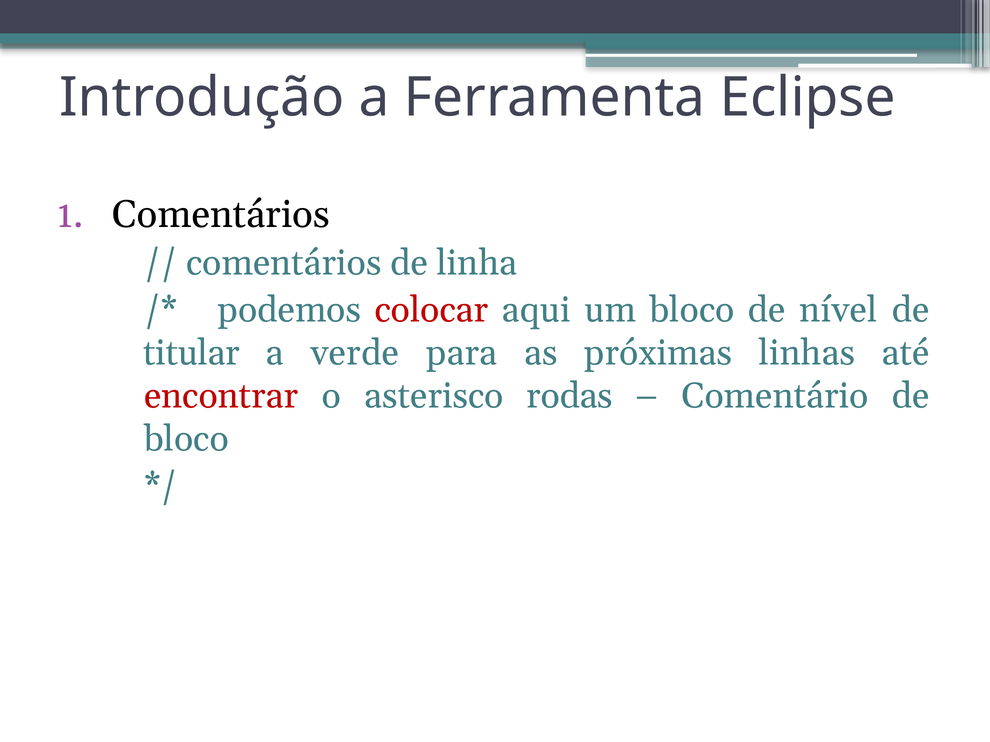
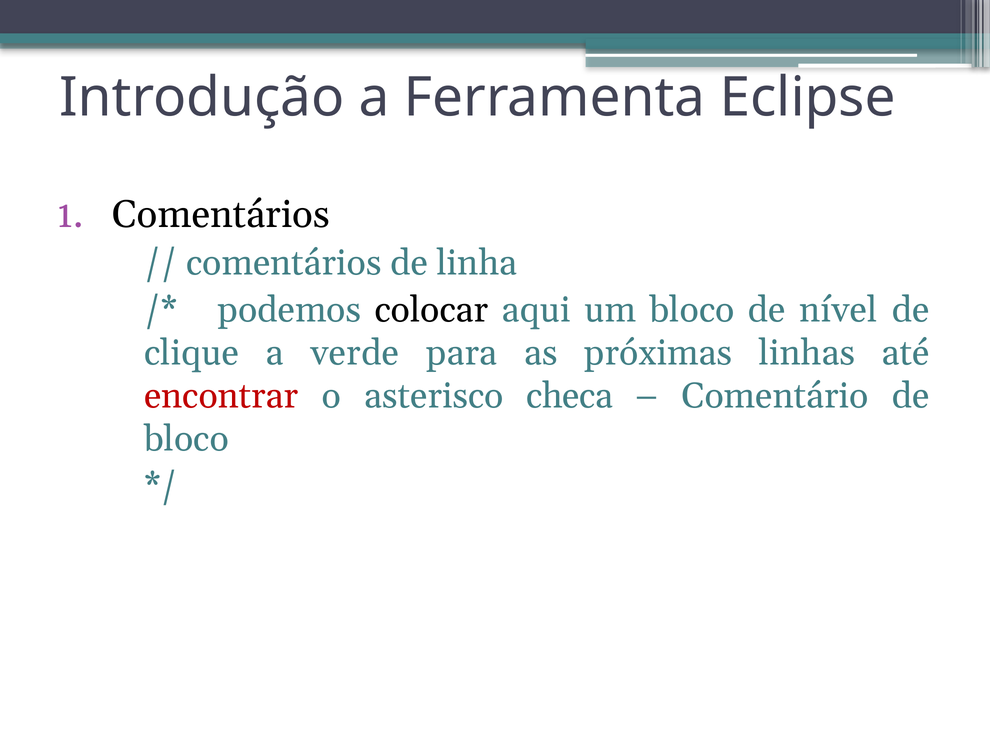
colocar colour: red -> black (431, 310)
titular: titular -> clique (191, 353)
rodas: rodas -> checa (570, 396)
